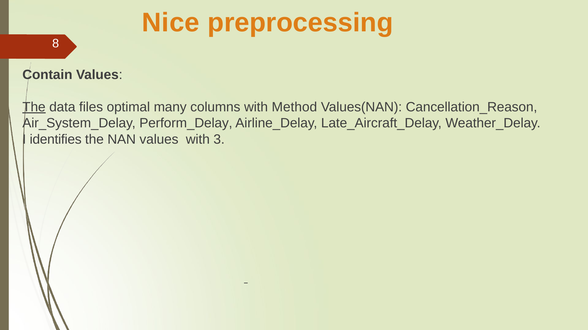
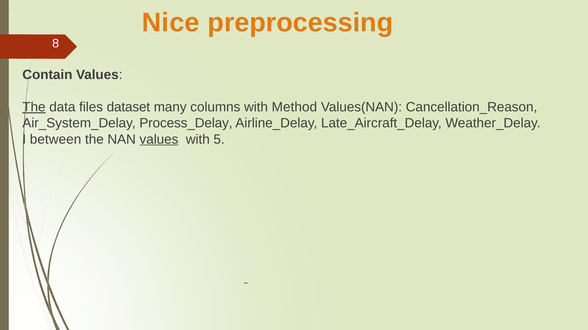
optimal: optimal -> dataset (128, 107)
Perform_Delay: Perform_Delay -> Process_Delay (186, 123)
identifies: identifies -> between (56, 140)
values underline: none -> present (159, 140)
3: 3 -> 5 (219, 140)
